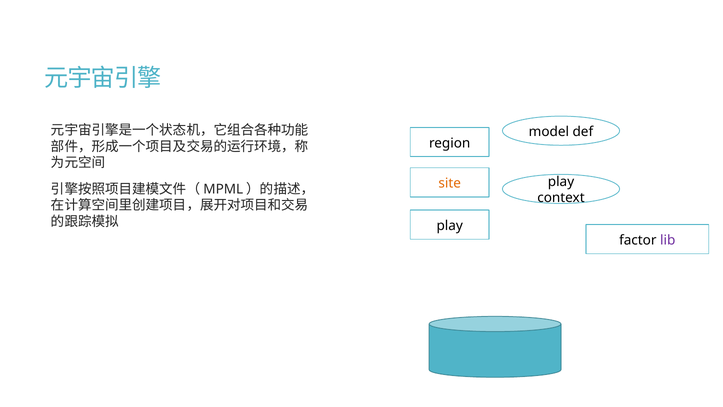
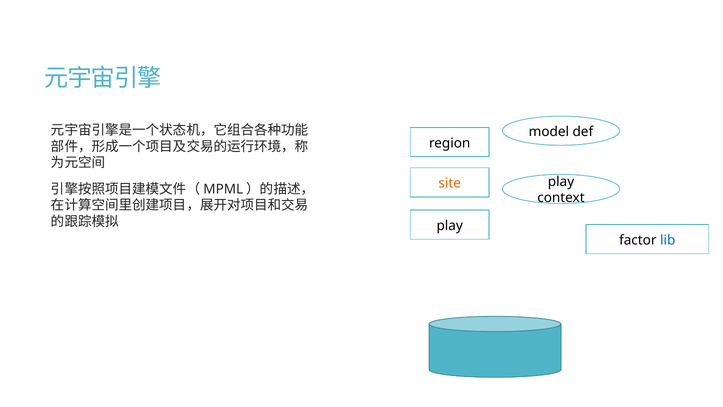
lib colour: purple -> blue (668, 240)
